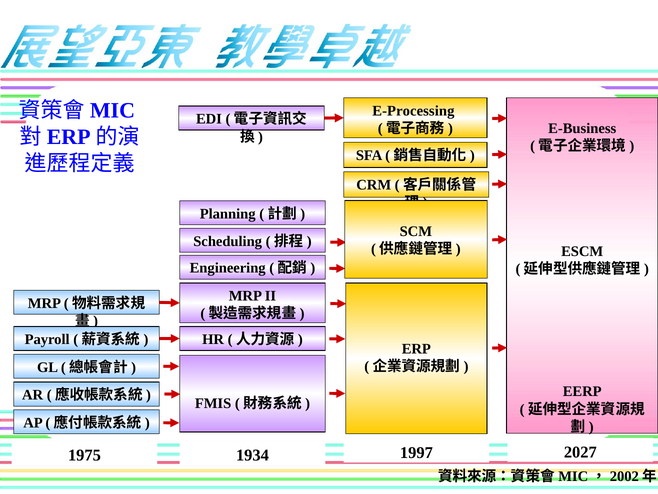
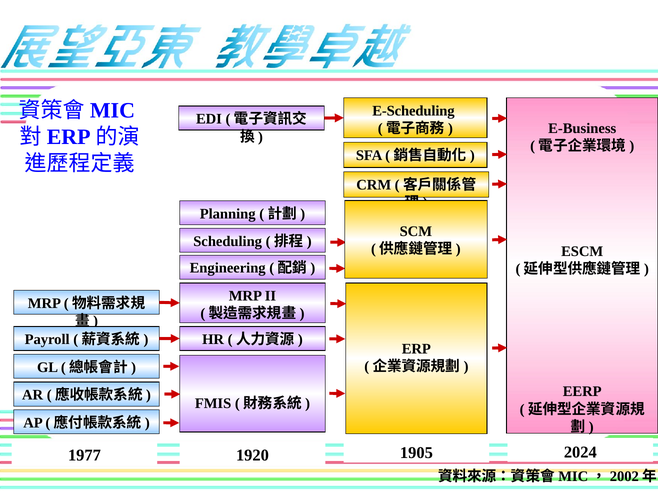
E-Processing: E-Processing -> E-Scheduling (413, 111)
2027: 2027 -> 2024 (580, 452)
1997: 1997 -> 1905 (416, 452)
1975: 1975 -> 1977 (84, 455)
1934: 1934 -> 1920 (252, 455)
